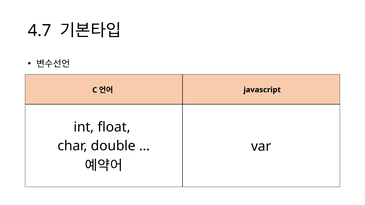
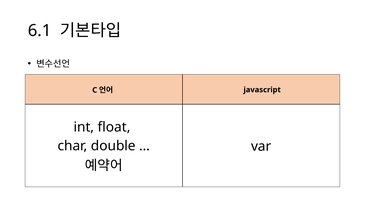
4.7: 4.7 -> 6.1 (40, 31)
